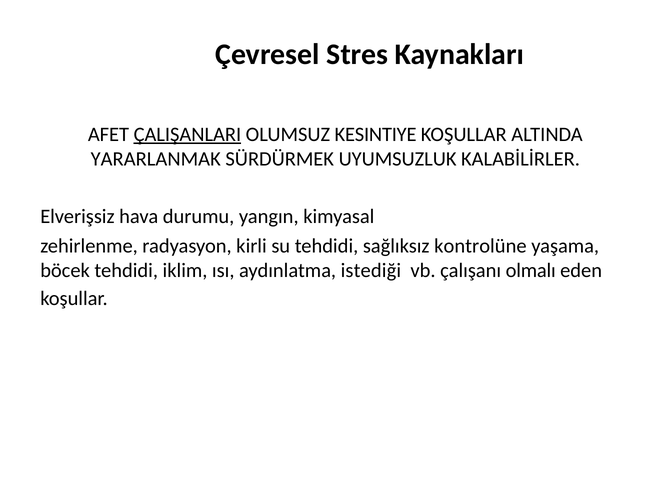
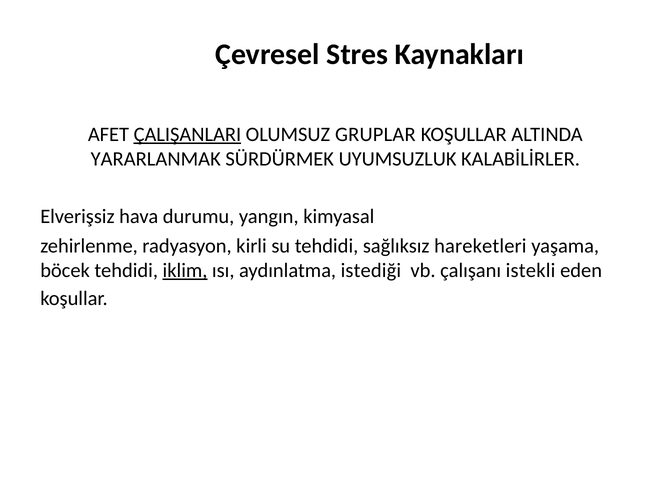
KESINTIYE: KESINTIYE -> GRUPLAR (375, 135)
kontrolüne: kontrolüne -> hareketleri (480, 246)
iklim underline: none -> present (185, 271)
olmalı: olmalı -> istekli (531, 271)
